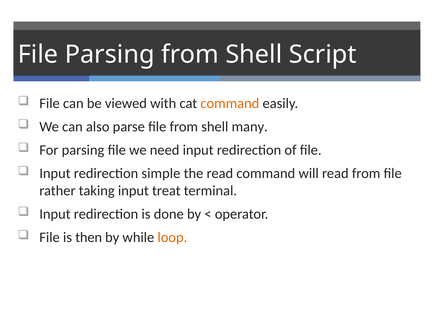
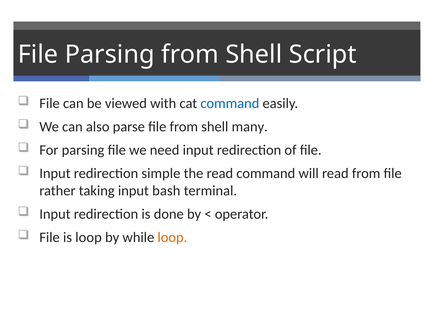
command colour: orange -> blue (230, 103)
treat: treat -> bash (166, 191)
is then: then -> loop (89, 238)
